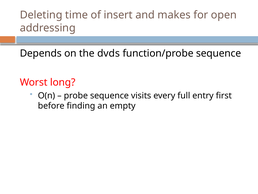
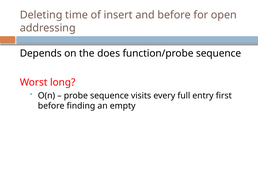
and makes: makes -> before (174, 15)
dvds: dvds -> does (109, 53)
